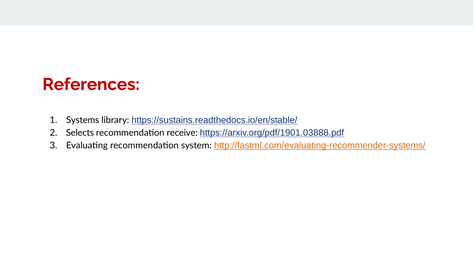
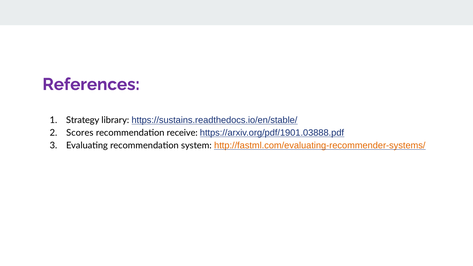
References colour: red -> purple (91, 84)
Systems: Systems -> Strategy (83, 120)
Selects: Selects -> Scores (80, 133)
